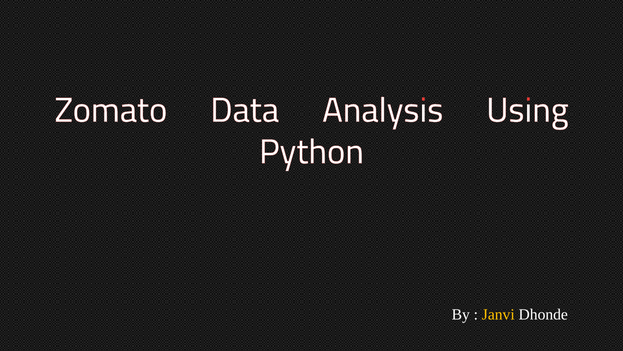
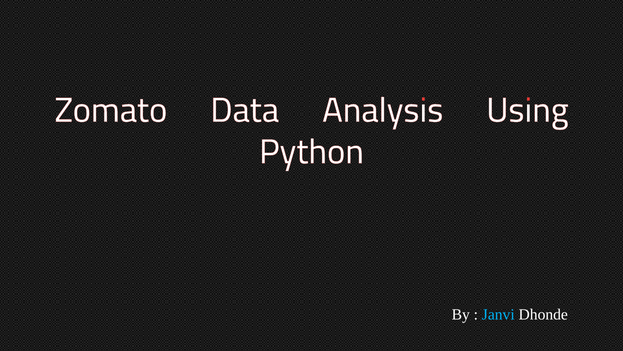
Janvi colour: yellow -> light blue (498, 314)
